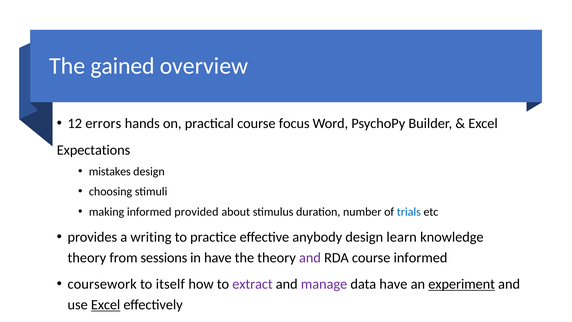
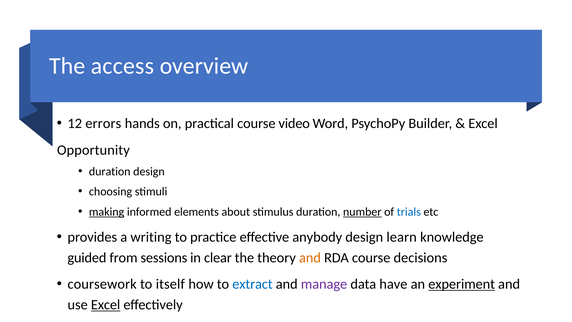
gained: gained -> access (122, 66)
focus: focus -> video (294, 123)
Expectations: Expectations -> Opportunity (93, 150)
mistakes: mistakes -> duration (110, 171)
making underline: none -> present (107, 212)
provided: provided -> elements (197, 212)
number underline: none -> present (362, 212)
theory: theory -> guided (87, 257)
in have: have -> clear (218, 257)
and colour: purple -> orange (310, 257)
course informed: informed -> decisions (420, 257)
extract colour: purple -> blue (252, 284)
